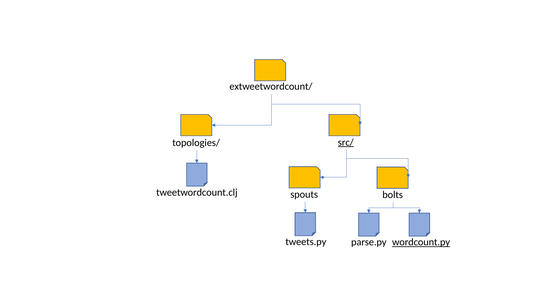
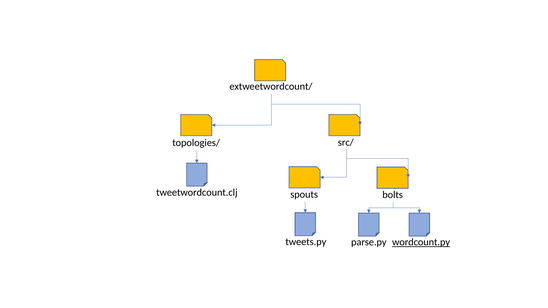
src/ underline: present -> none (346, 142)
